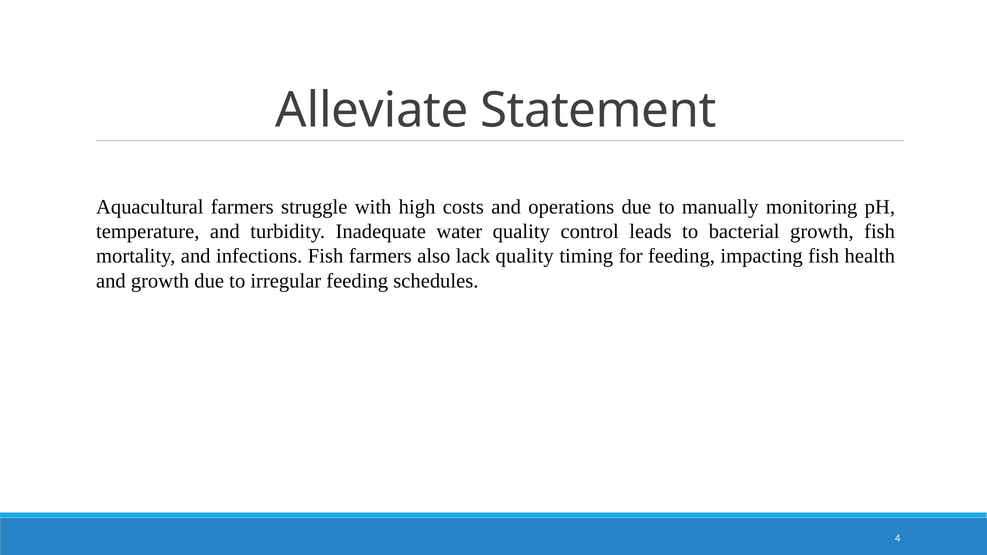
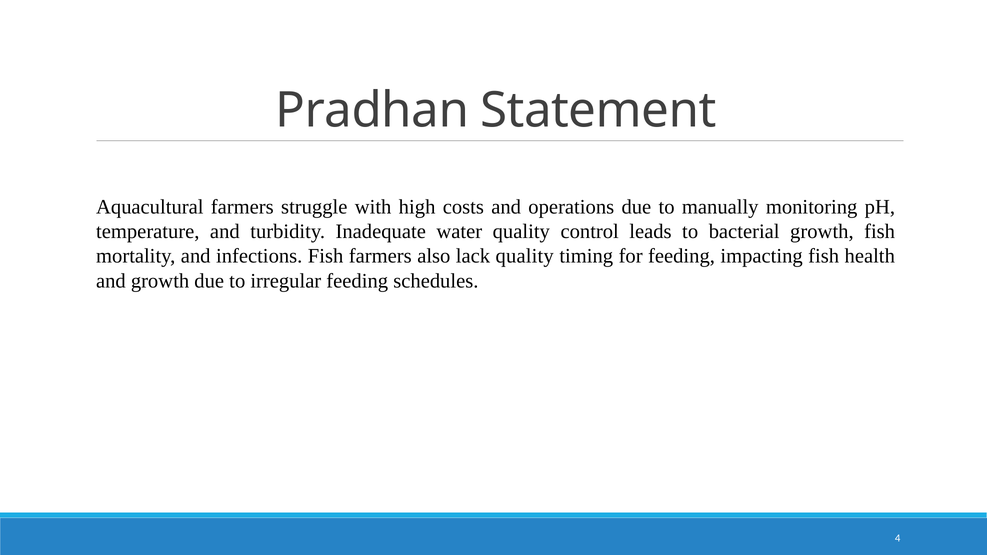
Alleviate: Alleviate -> Pradhan (372, 111)
